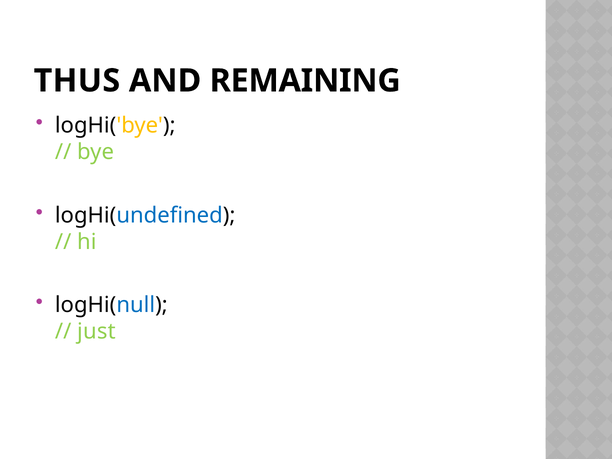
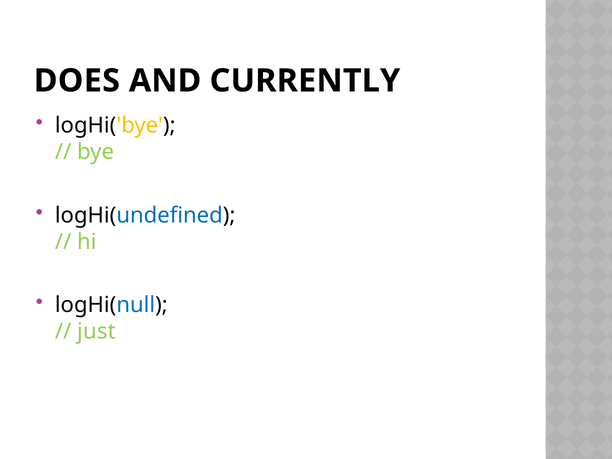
THUS: THUS -> DOES (77, 81)
REMAINING: REMAINING -> CURRENTLY (305, 81)
